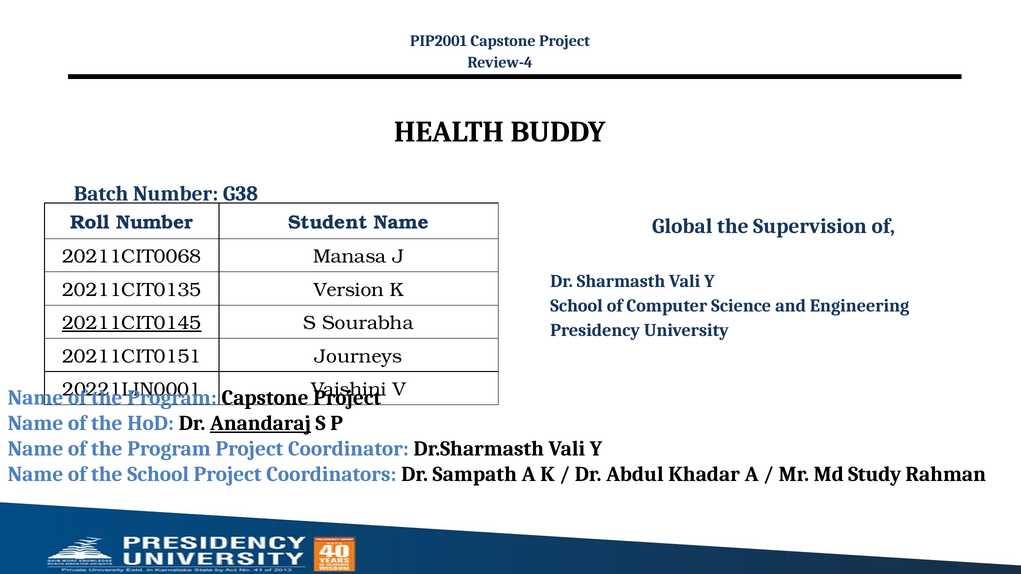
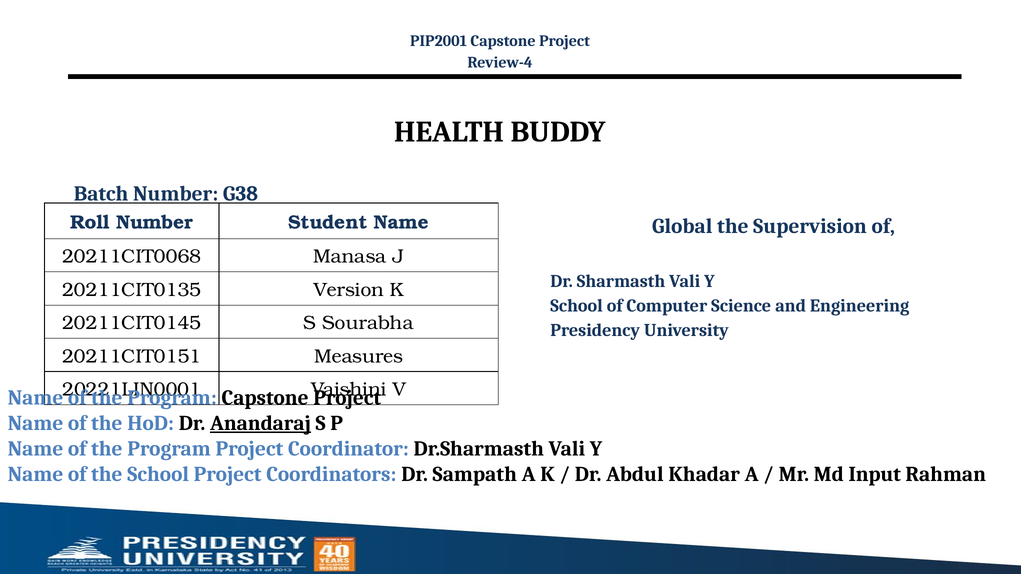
20211CIT0145 underline: present -> none (132, 323)
Journeys: Journeys -> Measures (359, 356)
Study: Study -> Input (875, 474)
